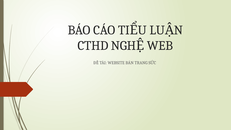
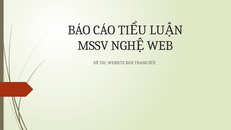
CTHD: CTHD -> MSSV (93, 46)
